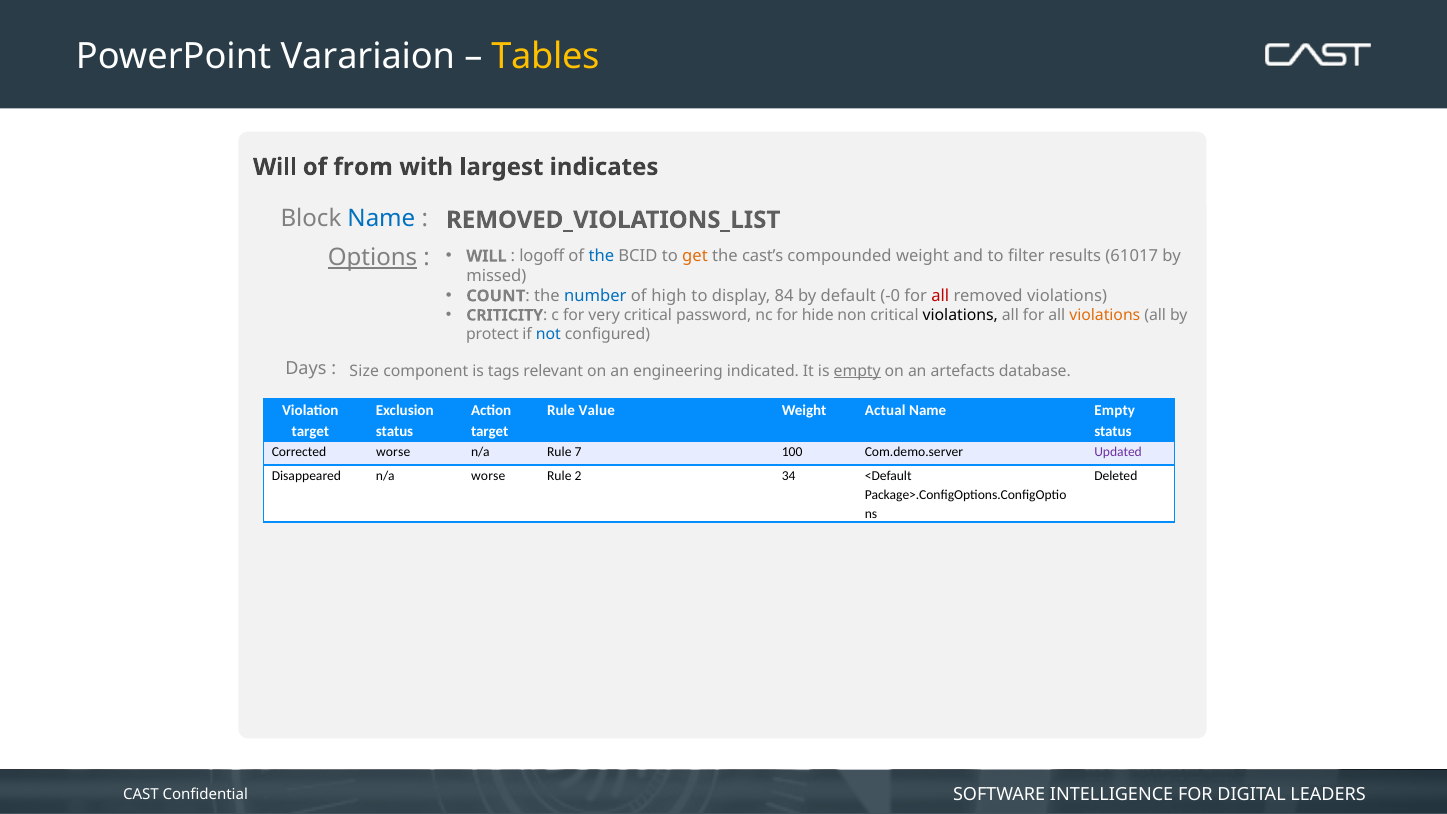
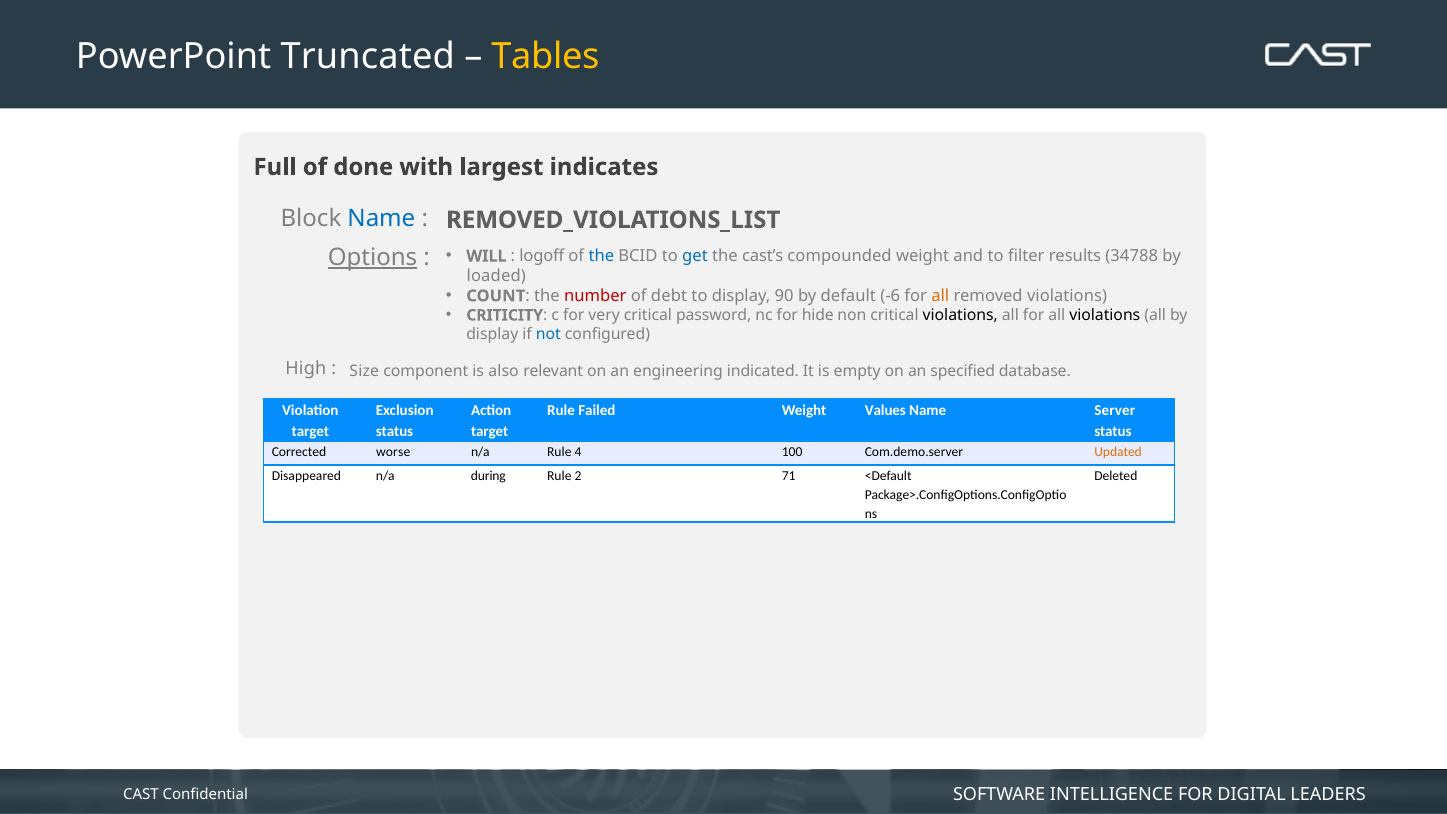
Varariaion: Varariaion -> Truncated (368, 56)
Will: Will -> Full (275, 167)
from: from -> done (363, 167)
get colour: orange -> blue (695, 256)
61017: 61017 -> 34788 (1132, 256)
missed: missed -> loaded (496, 276)
number colour: blue -> red (595, 296)
high: high -> debt (669, 296)
84: 84 -> 90 (784, 296)
-0: -0 -> -6 (890, 296)
all colour: red -> orange (940, 296)
violations colour: orange -> black (1105, 315)
protect: protect -> display (492, 334)
Days: Days -> High (306, 368)
tags: tags -> also (504, 371)
empty underline: present -> none (857, 371)
artefacts: artefacts -> specified (963, 371)
Value: Value -> Failed (597, 411)
Actual: Actual -> Values (885, 411)
Name Empty: Empty -> Server (1115, 411)
7: 7 -> 4 (578, 452)
Updated colour: purple -> orange (1118, 452)
n/a worse: worse -> during (488, 476)
34: 34 -> 71 (789, 476)
